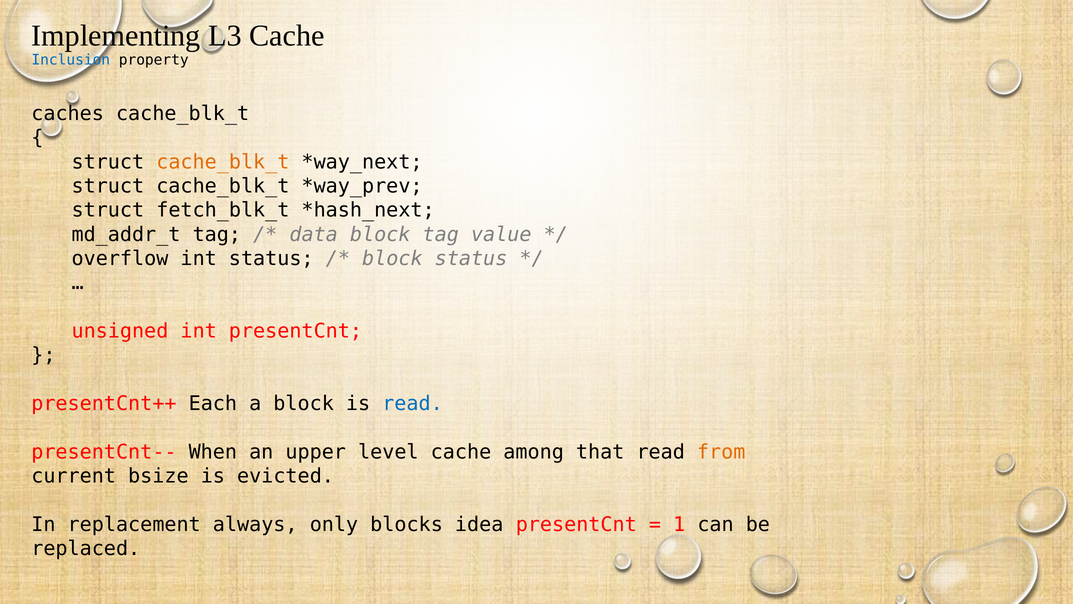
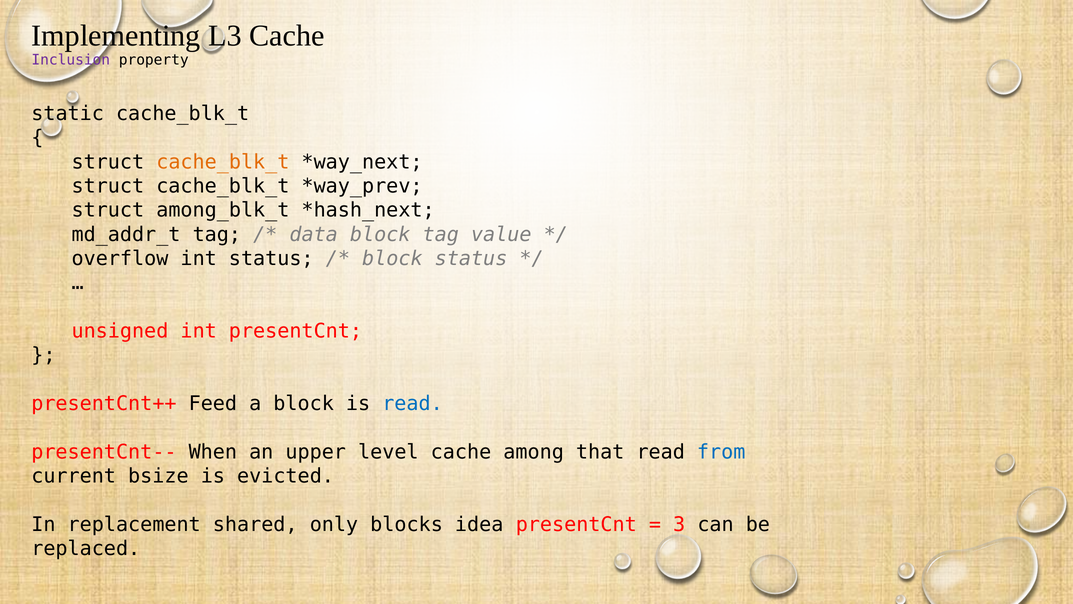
Inclusion colour: blue -> purple (71, 60)
caches: caches -> static (68, 114)
fetch_blk_t: fetch_blk_t -> among_blk_t (223, 210)
Each: Each -> Feed (213, 403)
from colour: orange -> blue (721, 452)
always: always -> shared (255, 524)
1: 1 -> 3 (679, 524)
